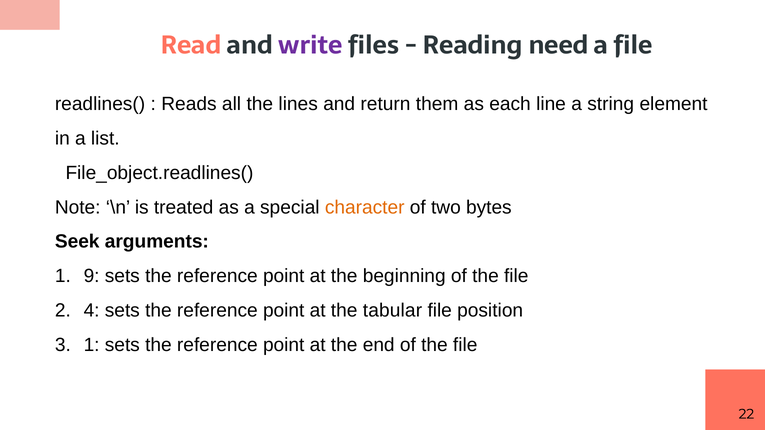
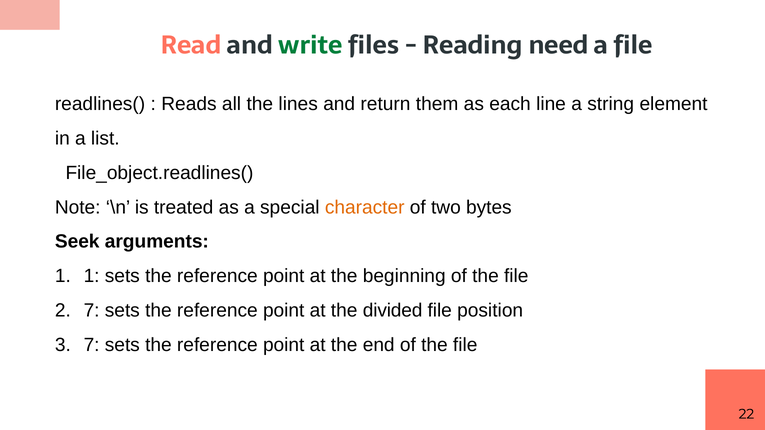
write colour: purple -> green (310, 45)
1 9: 9 -> 1 (92, 276)
2 4: 4 -> 7 (92, 311)
tabular: tabular -> divided (393, 311)
1: 1 -> 7 (92, 345)
